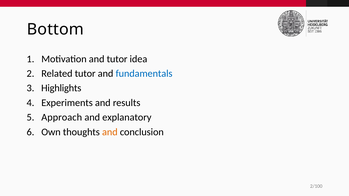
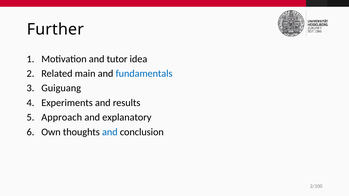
Bottom: Bottom -> Further (55, 29)
Related tutor: tutor -> main (85, 74)
Highlights: Highlights -> Guiguang (61, 88)
and colour: orange -> blue (110, 132)
